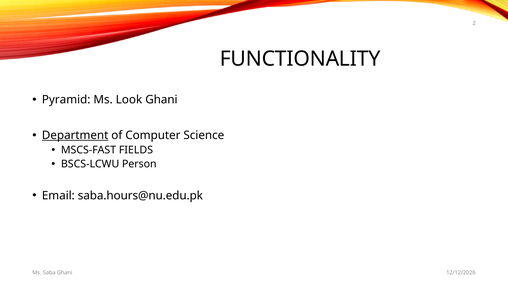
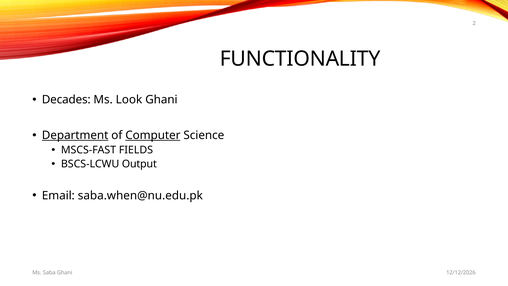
Pyramid: Pyramid -> Decades (66, 100)
Computer underline: none -> present (153, 135)
Person: Person -> Output (139, 164)
saba.hours@nu.edu.pk: saba.hours@nu.edu.pk -> saba.when@nu.edu.pk (140, 195)
